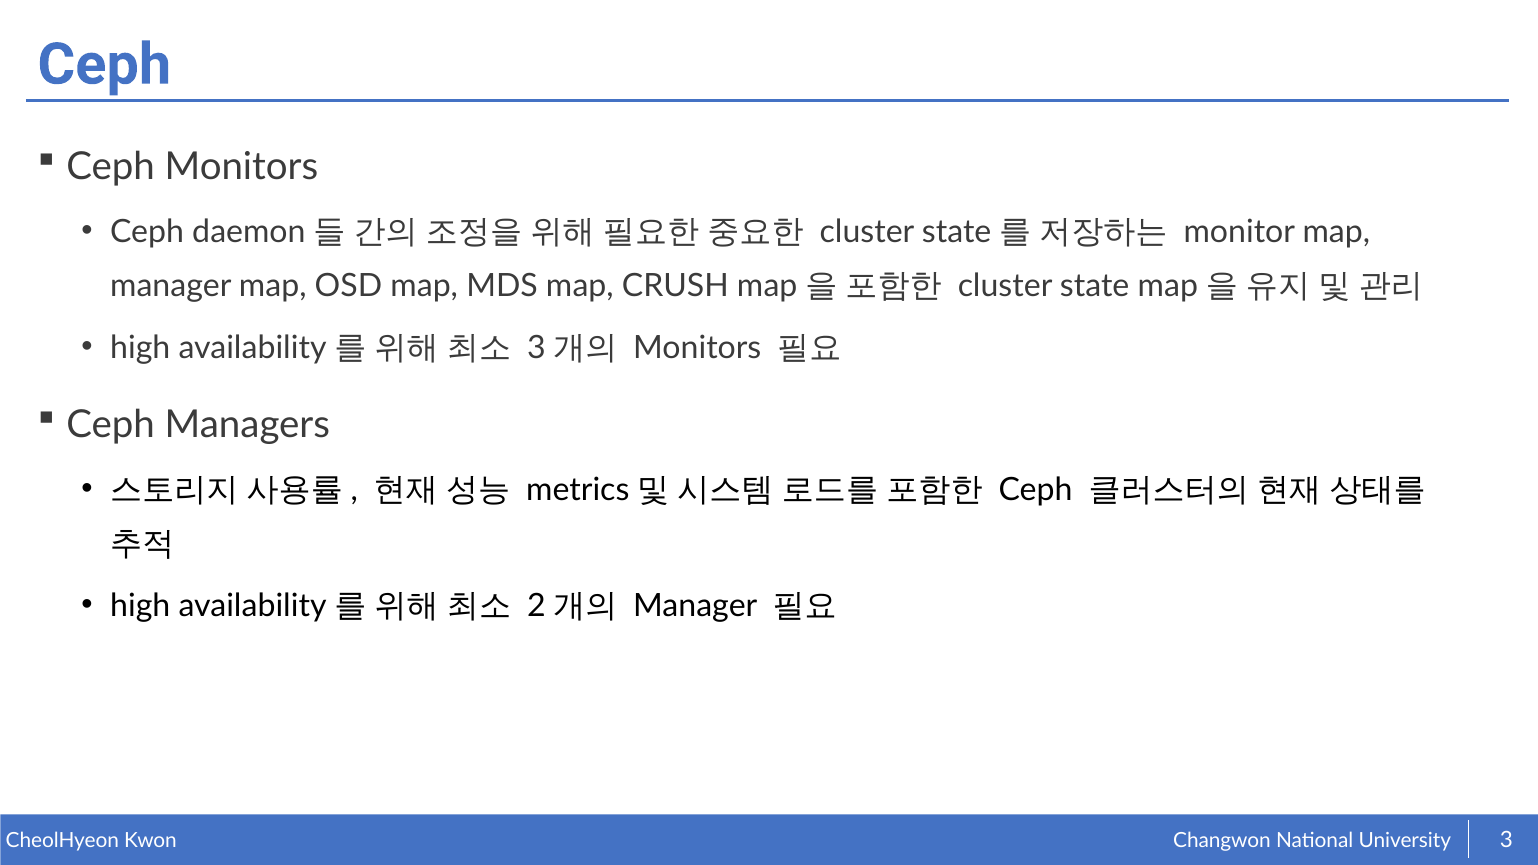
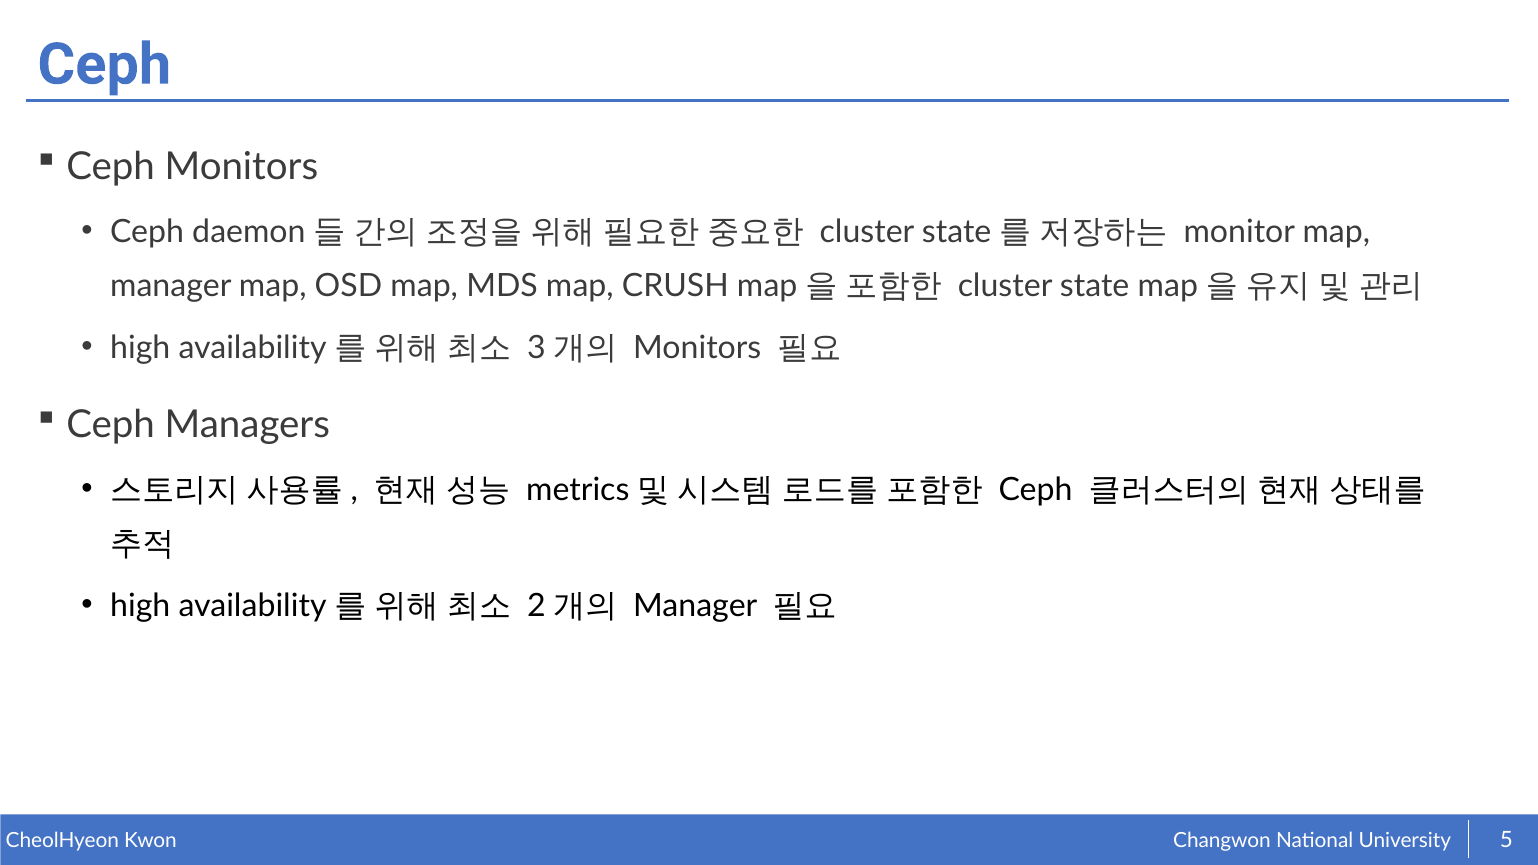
3: 3 -> 5 (1506, 840)
